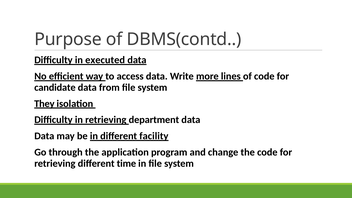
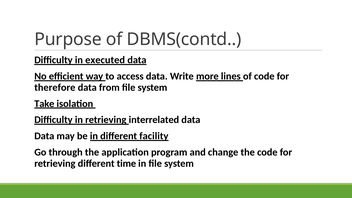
candidate: candidate -> therefore (55, 87)
They: They -> Take (44, 104)
department: department -> interrelated (154, 120)
